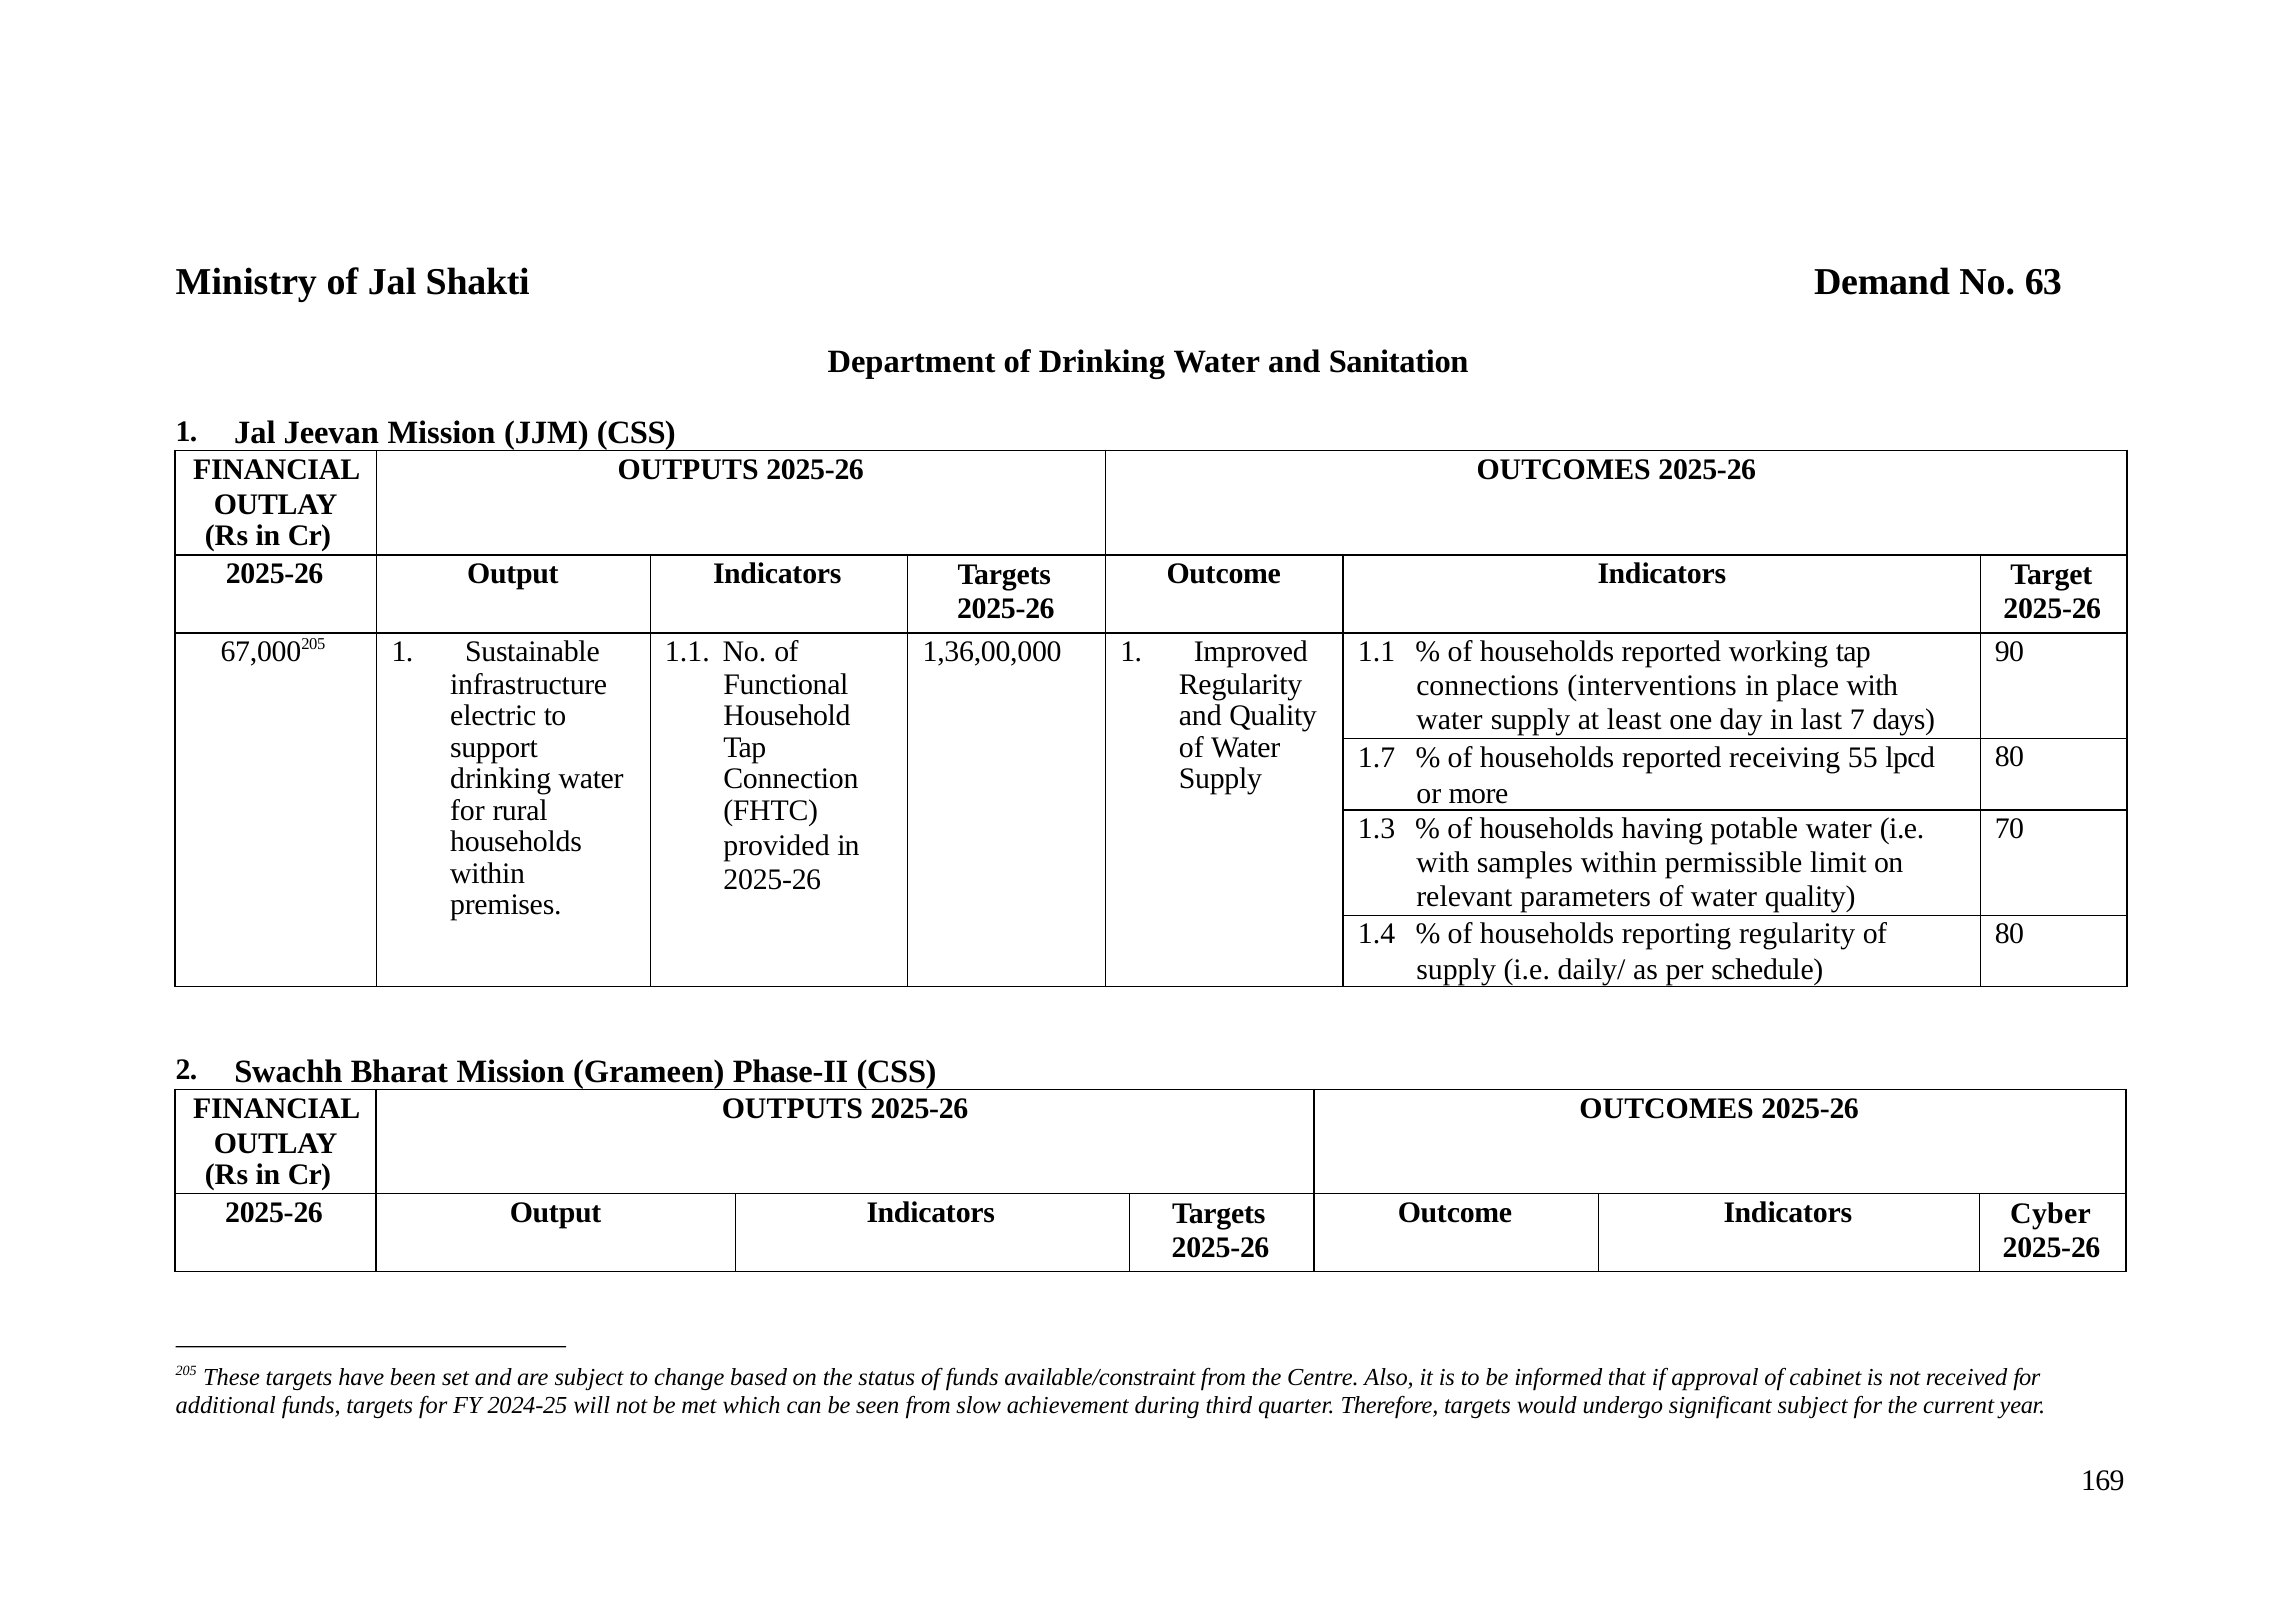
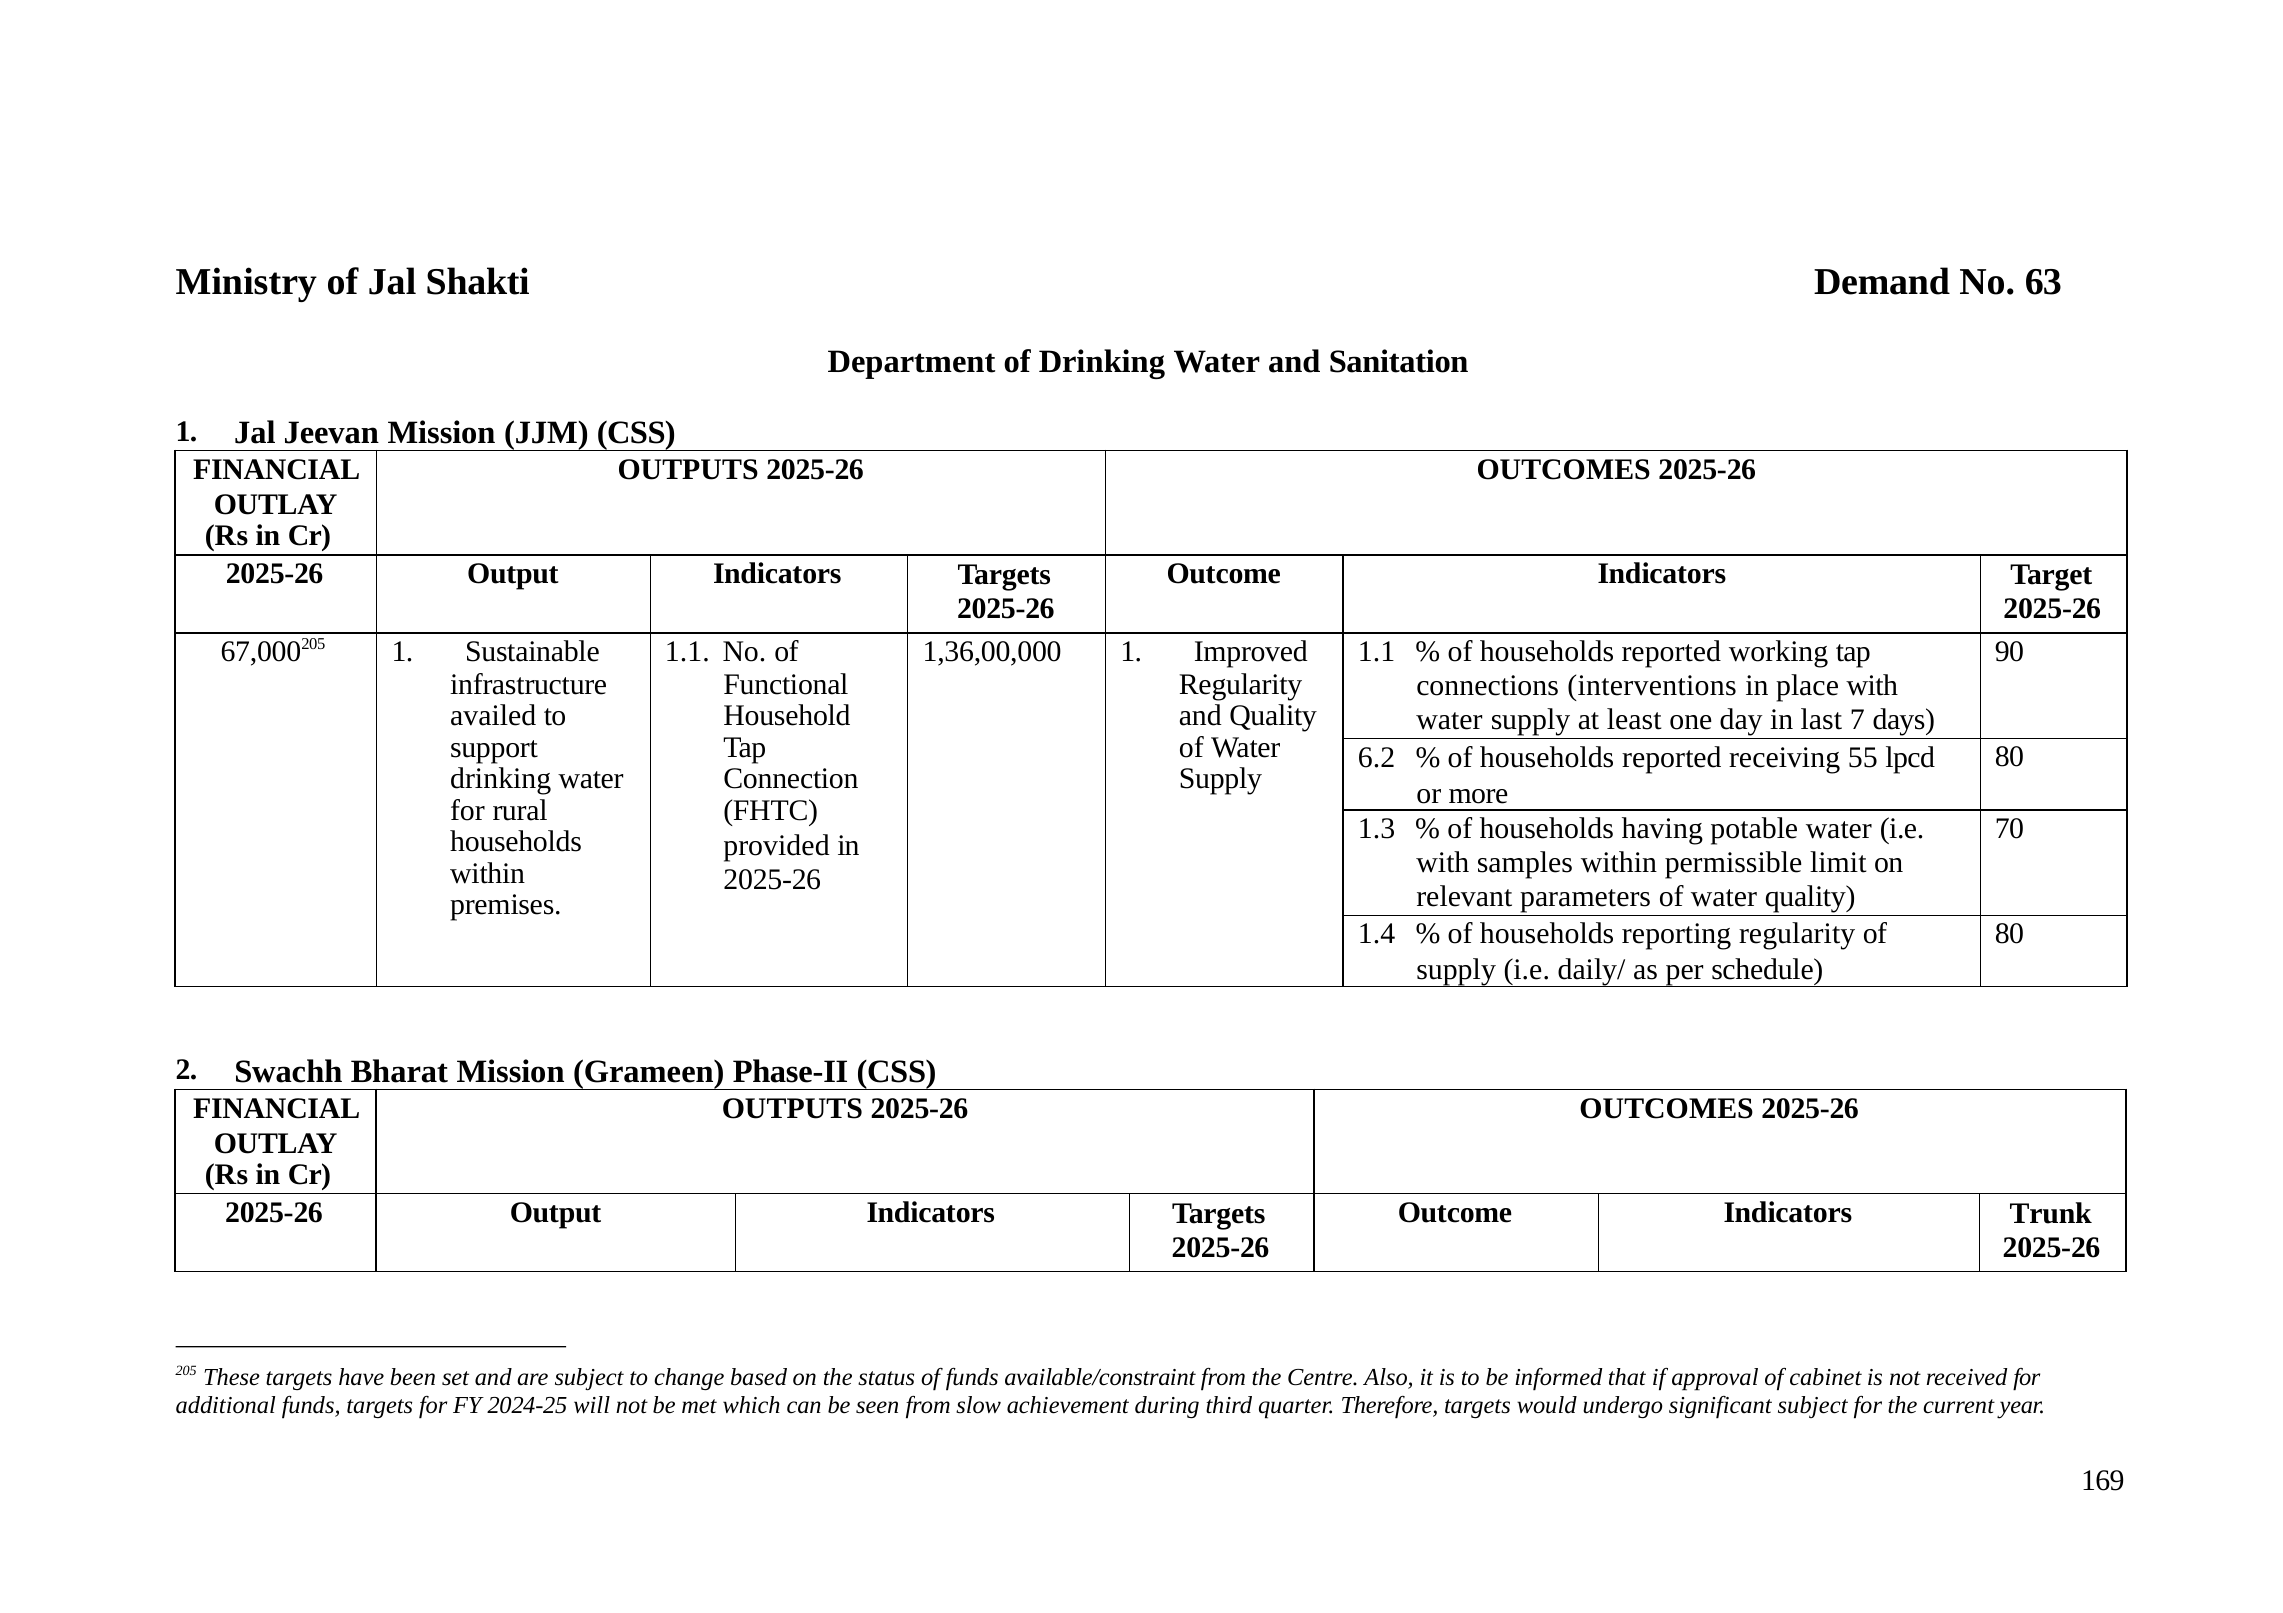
electric: electric -> availed (493, 716)
1.7: 1.7 -> 6.2 (1377, 758)
Cyber: Cyber -> Trunk (2051, 1214)
